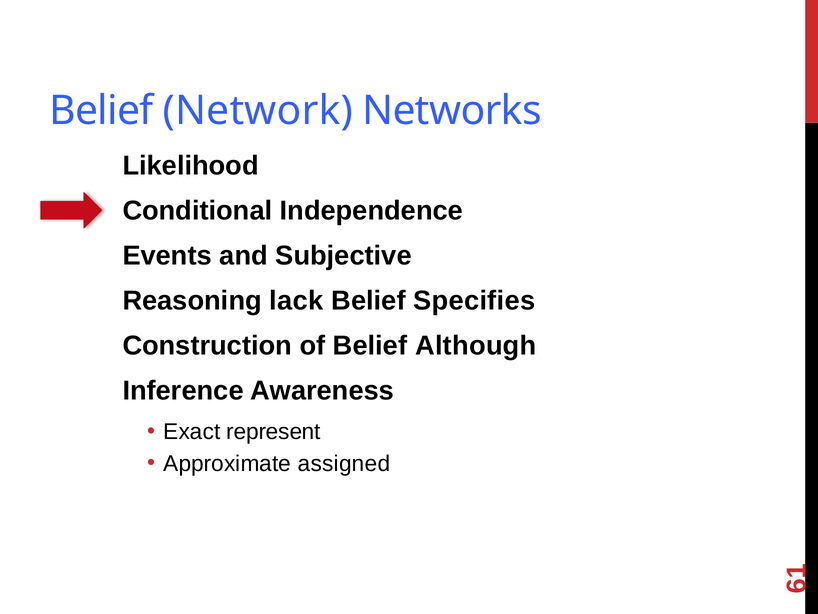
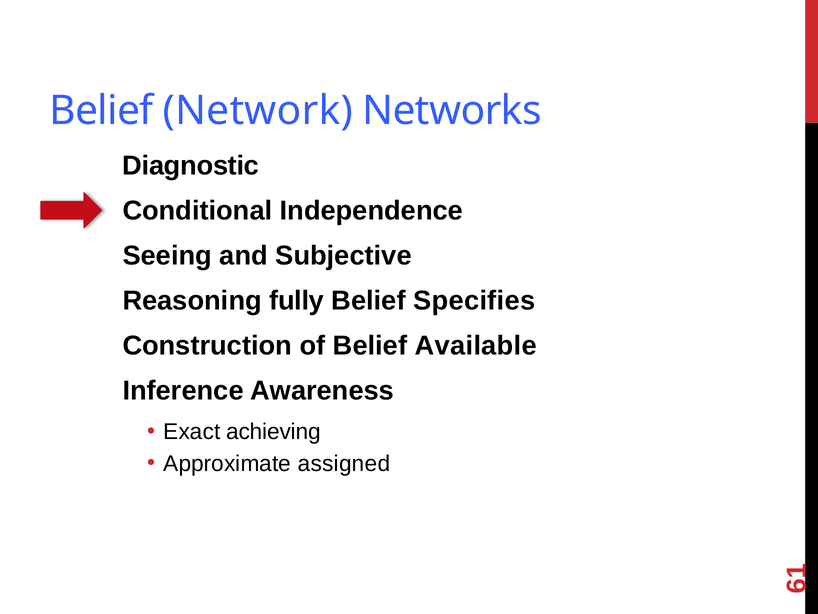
Likelihood: Likelihood -> Diagnostic (191, 166)
Events: Events -> Seeing (167, 255)
lack: lack -> fully (297, 300)
Although: Although -> Available (476, 345)
represent: represent -> achieving (274, 432)
